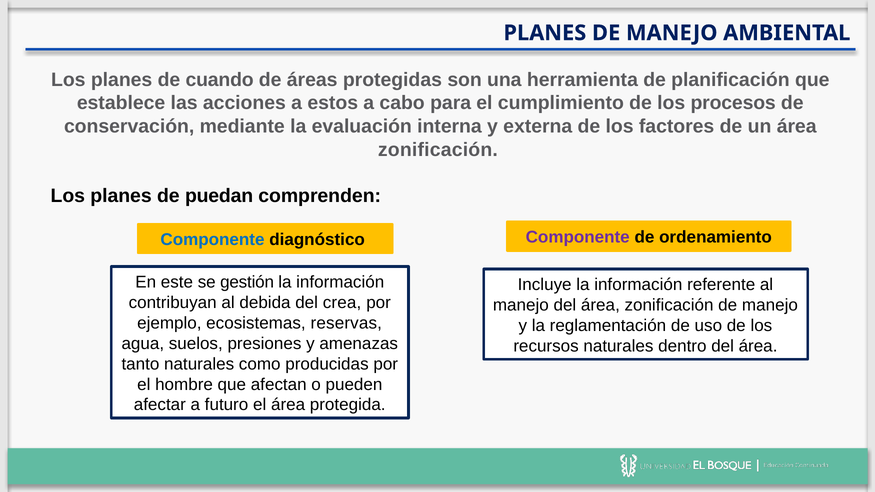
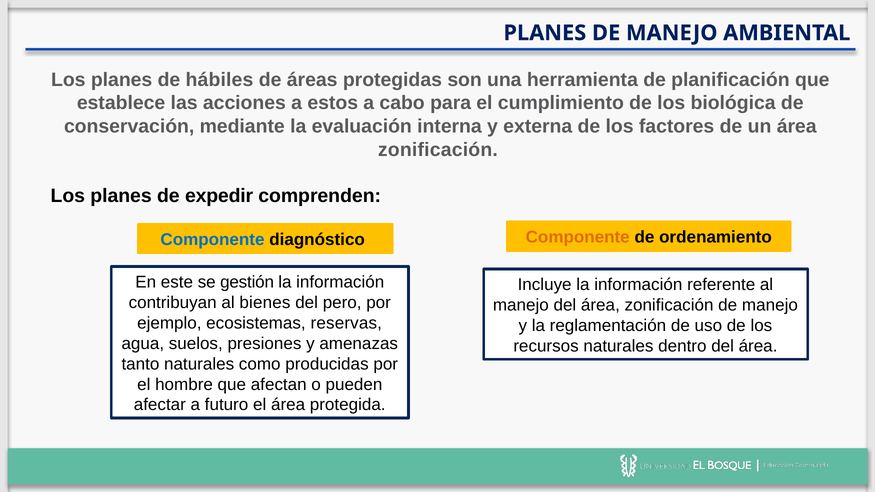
cuando: cuando -> hábiles (219, 80)
procesos: procesos -> biológica (733, 103)
puedan: puedan -> expedir (219, 196)
Componente colour: purple -> orange (578, 237)
debida: debida -> bienes (265, 303)
crea: crea -> pero (342, 303)
